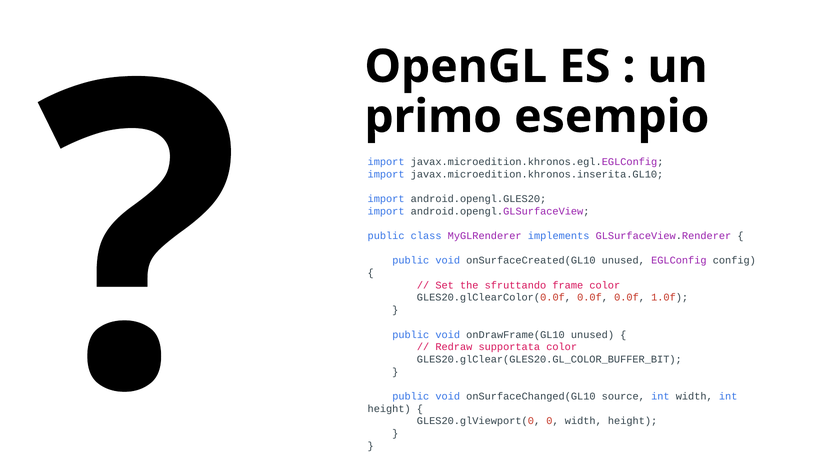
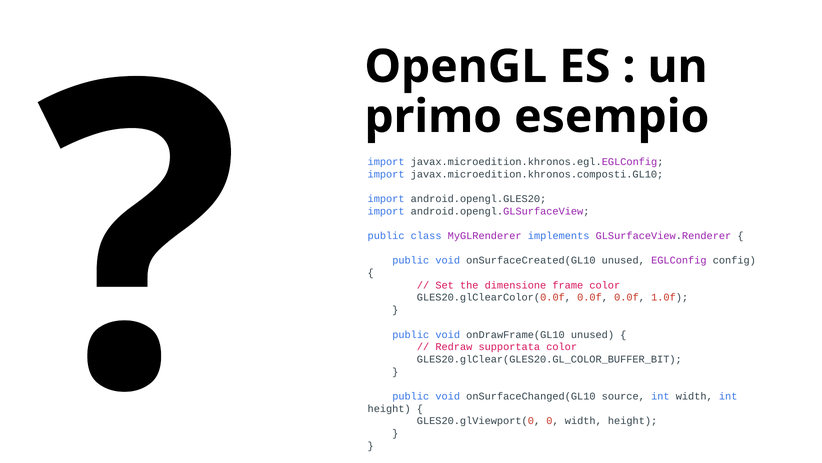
javax.microedition.khronos.inserita.GL10: javax.microedition.khronos.inserita.GL10 -> javax.microedition.khronos.composti.GL10 (537, 174)
sfruttando: sfruttando -> dimensione (515, 285)
